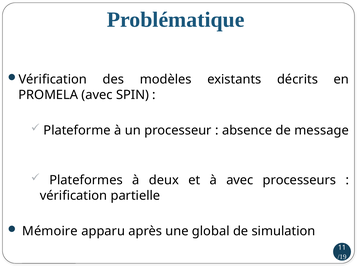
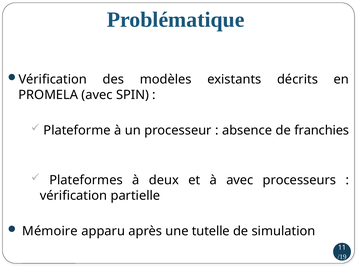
message: message -> franchies (322, 131)
global: global -> tutelle (211, 232)
